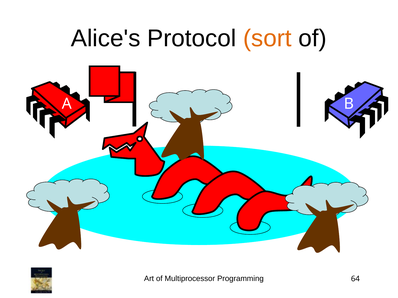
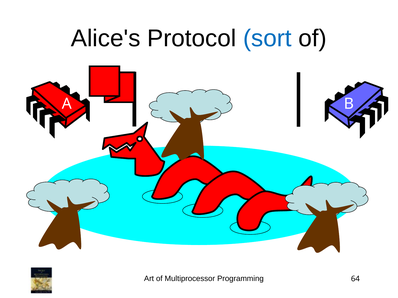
sort colour: orange -> blue (267, 39)
